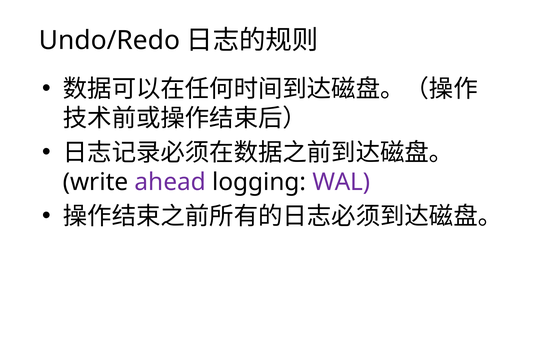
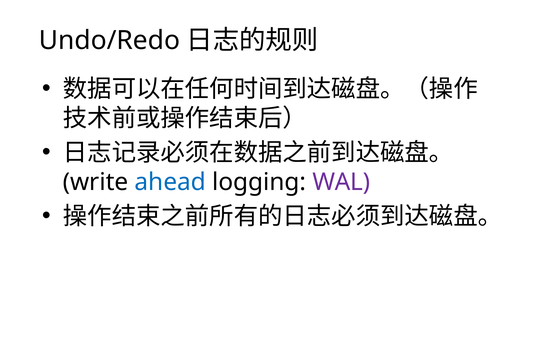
ahead colour: purple -> blue (170, 182)
